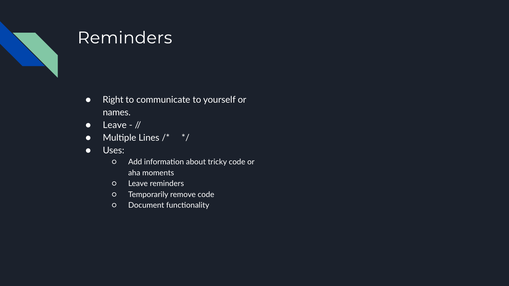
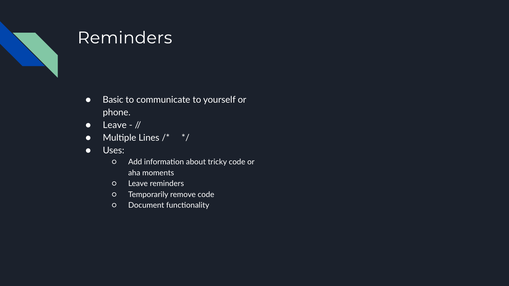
Right: Right -> Basic (113, 100)
names: names -> phone (117, 113)
